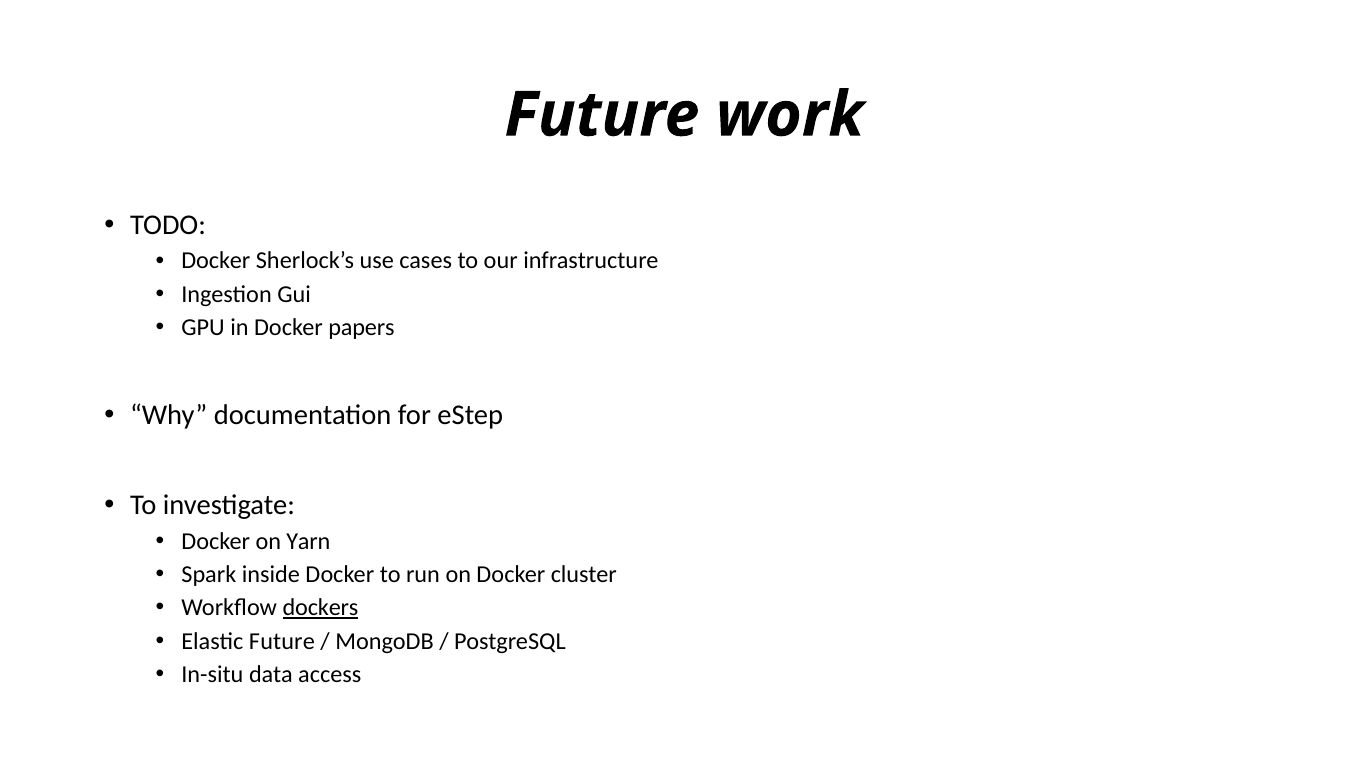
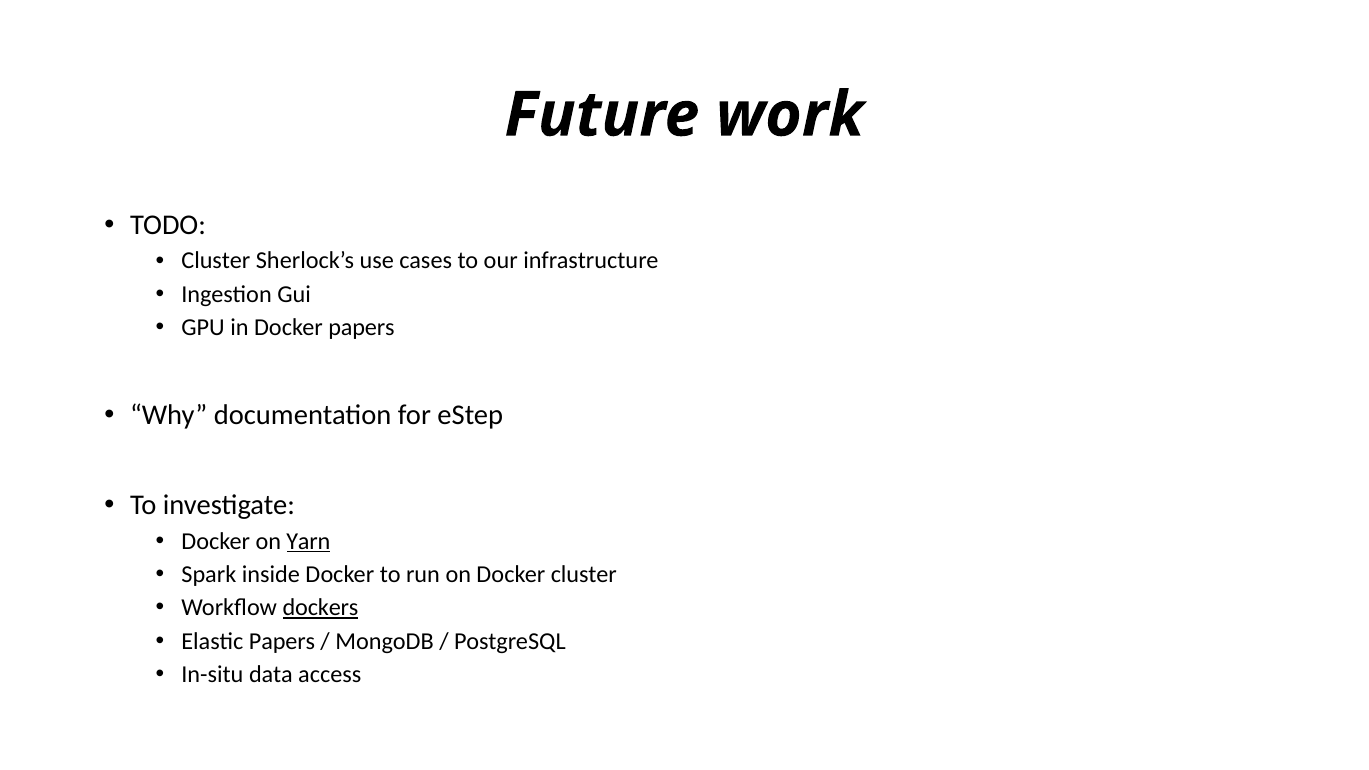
Docker: Docker -> Cluster (216, 261)
Yarn underline: none -> present (308, 541)
Elastic Future: Future -> Papers (282, 641)
